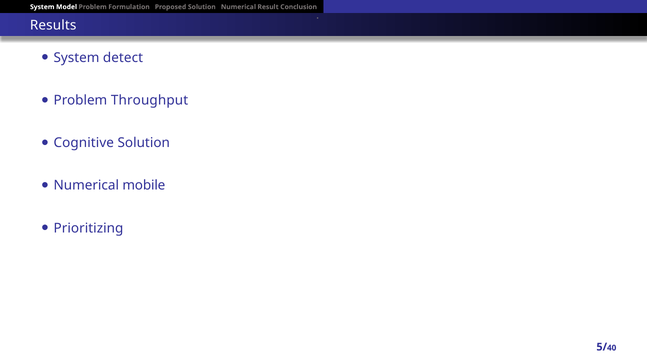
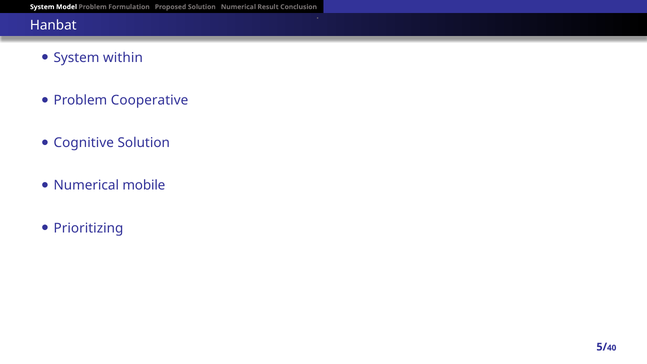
Results: Results -> Hanbat (53, 25)
detect: detect -> within (123, 58)
Throughput: Throughput -> Cooperative (150, 100)
